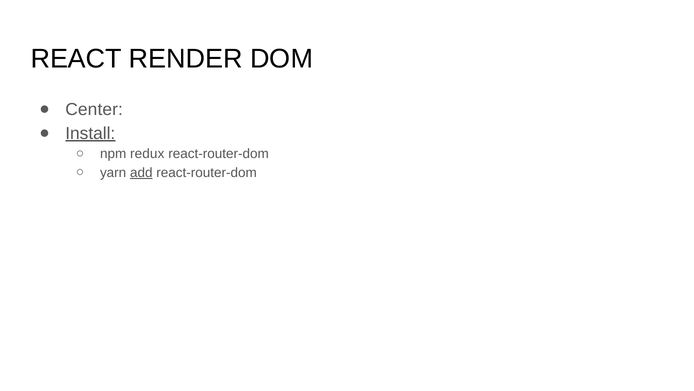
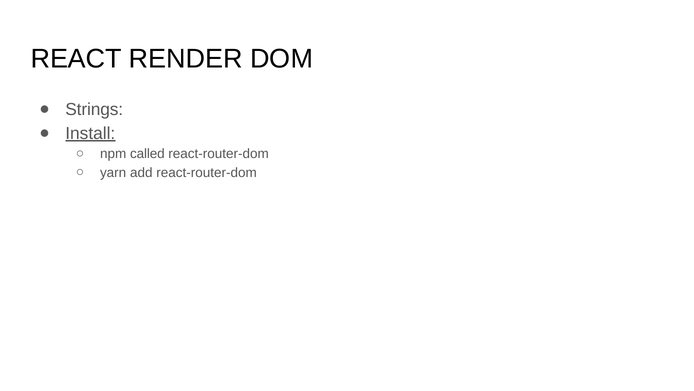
Center: Center -> Strings (94, 109)
redux: redux -> called (147, 154)
add underline: present -> none (141, 172)
